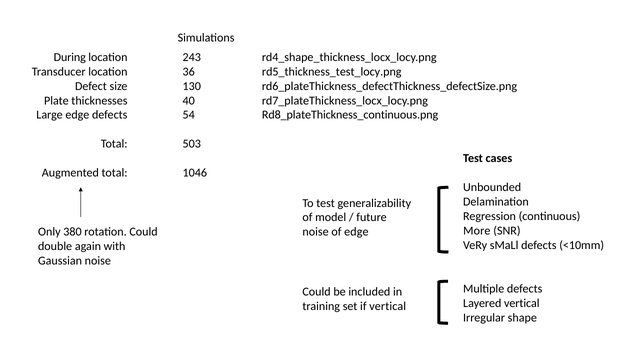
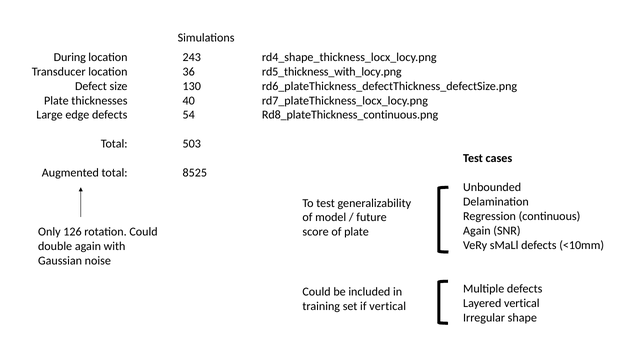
rd5_thickness_test_locy.png: rd5_thickness_test_locy.png -> rd5_thickness_with_locy.png (332, 72)
1046: 1046 -> 8525 (195, 173)
More: More -> Again (477, 231)
380: 380 -> 126 (72, 231)
noise: noise -> score (316, 232)
of edge: edge -> plate (356, 232)
